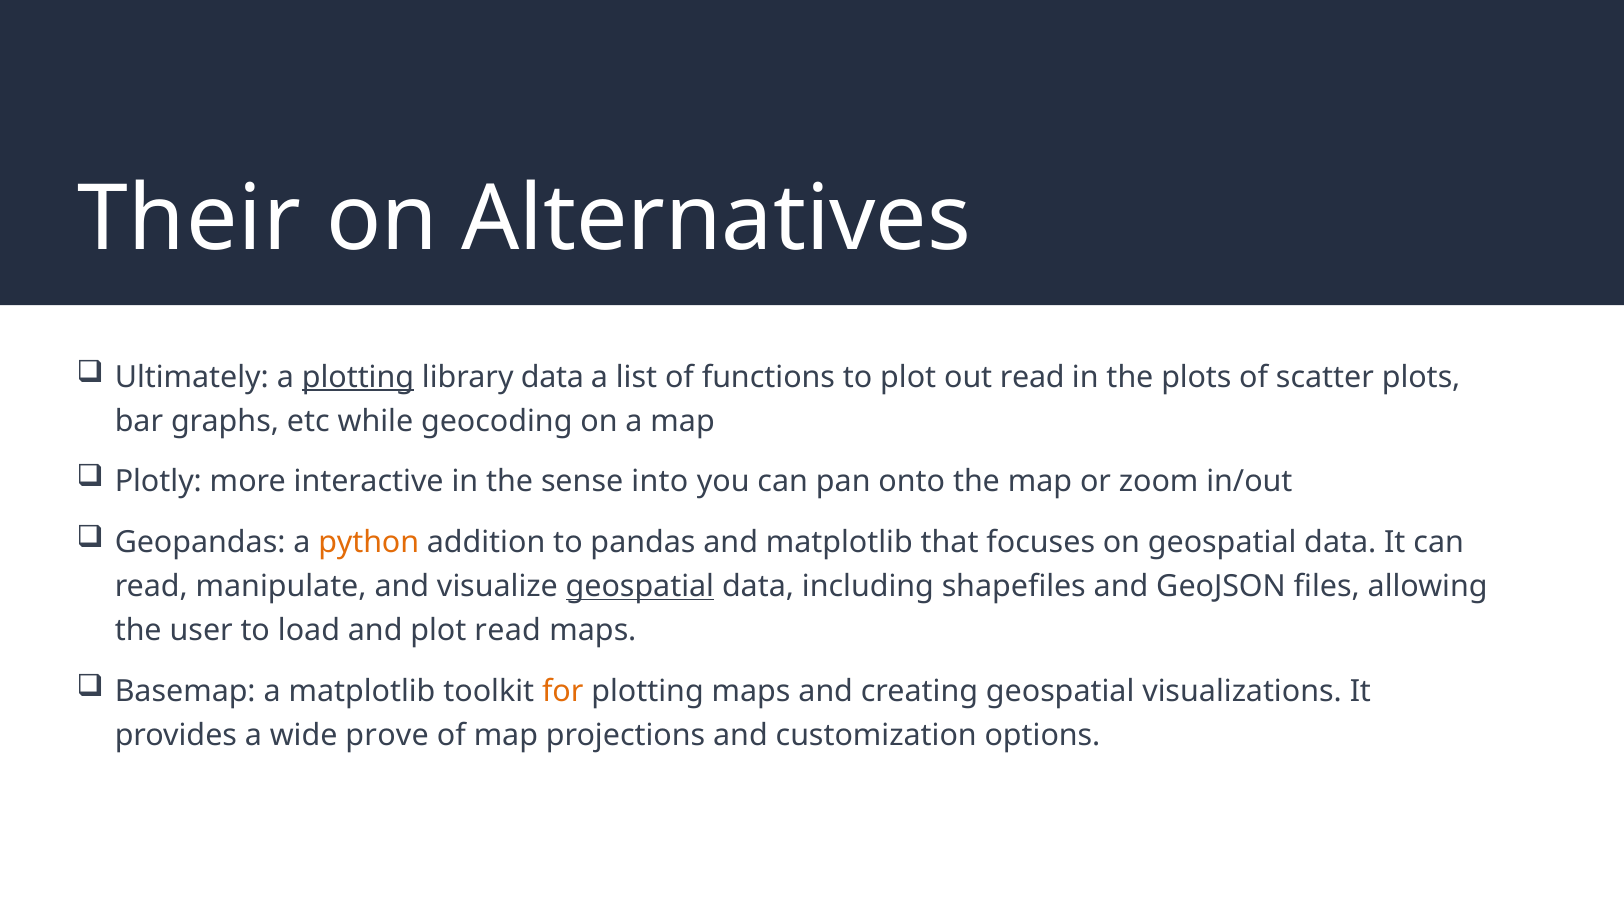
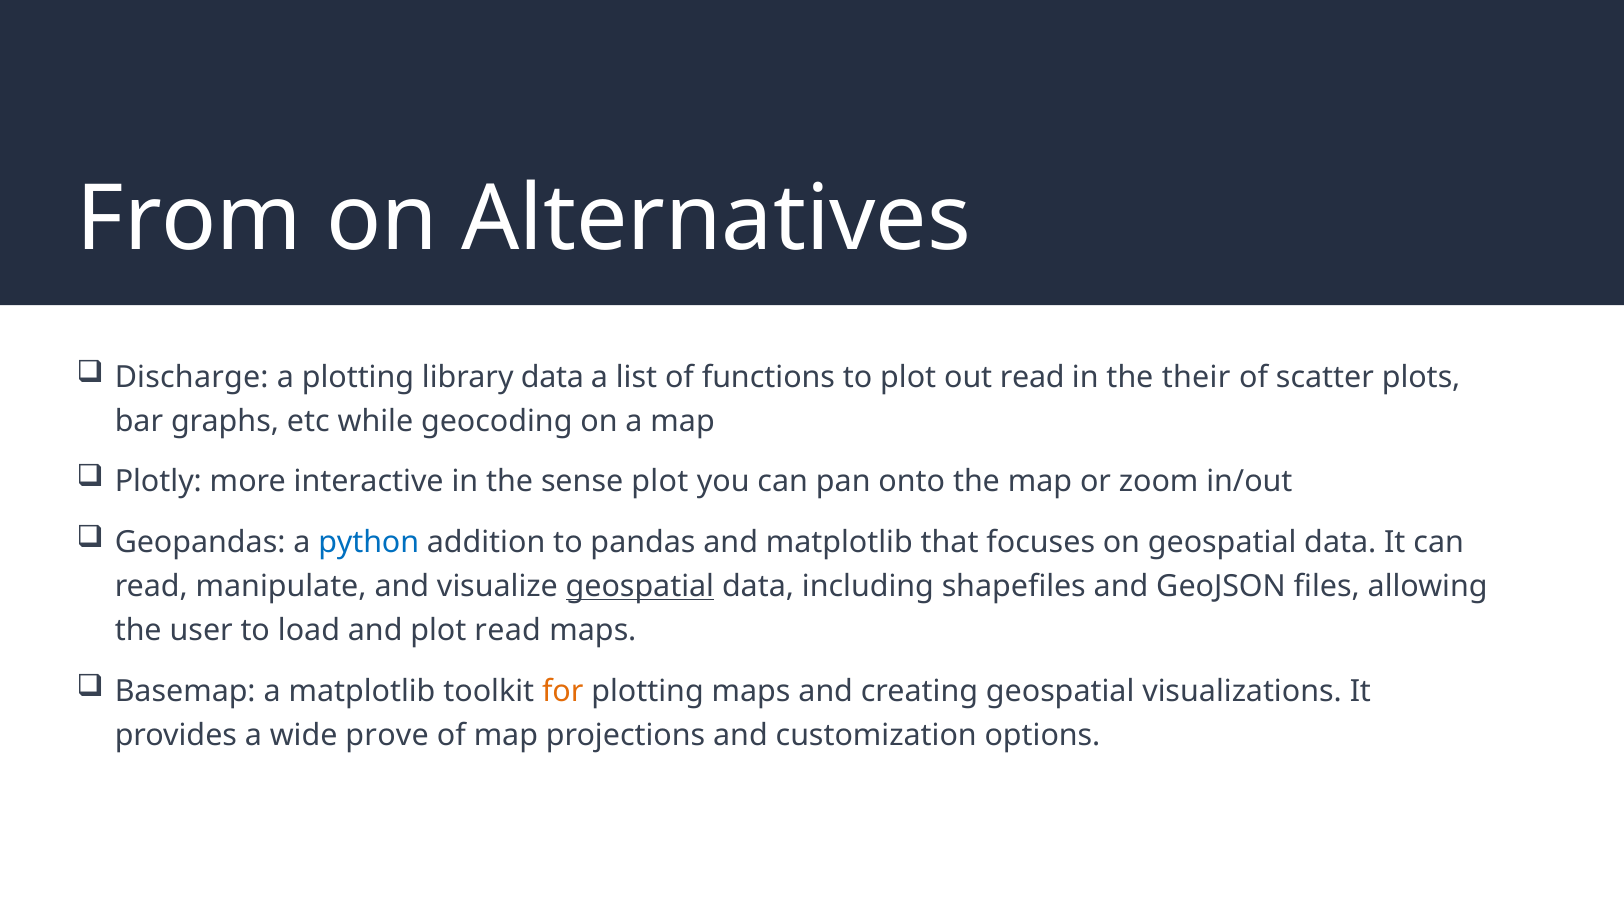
Their: Their -> From (190, 219)
Ultimately: Ultimately -> Discharge (192, 377)
plotting underline: present -> none (358, 377)
the plots: plots -> their (1196, 377)
sense into: into -> plot (660, 482)
python colour: orange -> blue (369, 542)
